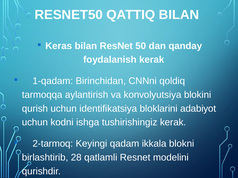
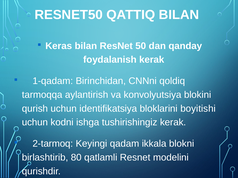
adabiyot: adabiyot -> boyitishi (198, 109)
28: 28 -> 80 (76, 158)
